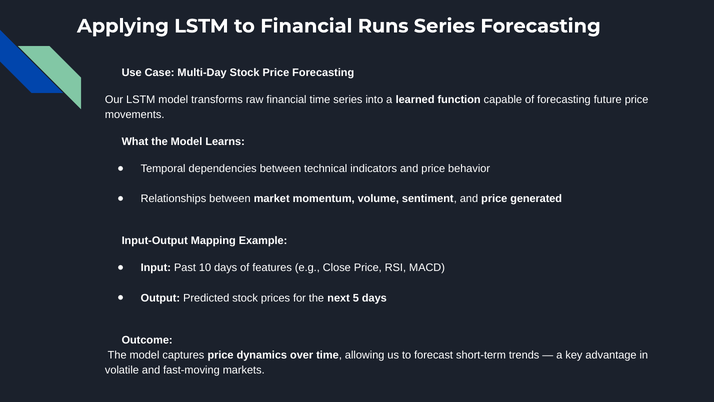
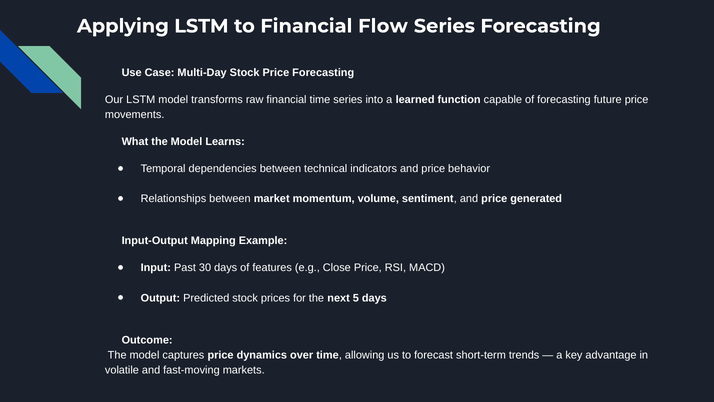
Runs: Runs -> Flow (383, 26)
10: 10 -> 30 (205, 268)
